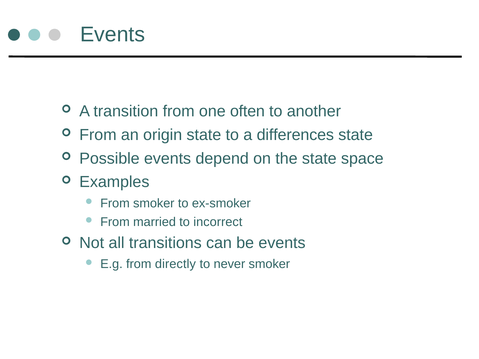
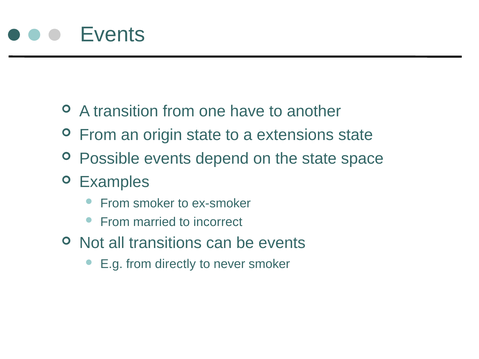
often: often -> have (247, 111)
differences: differences -> extensions (295, 135)
